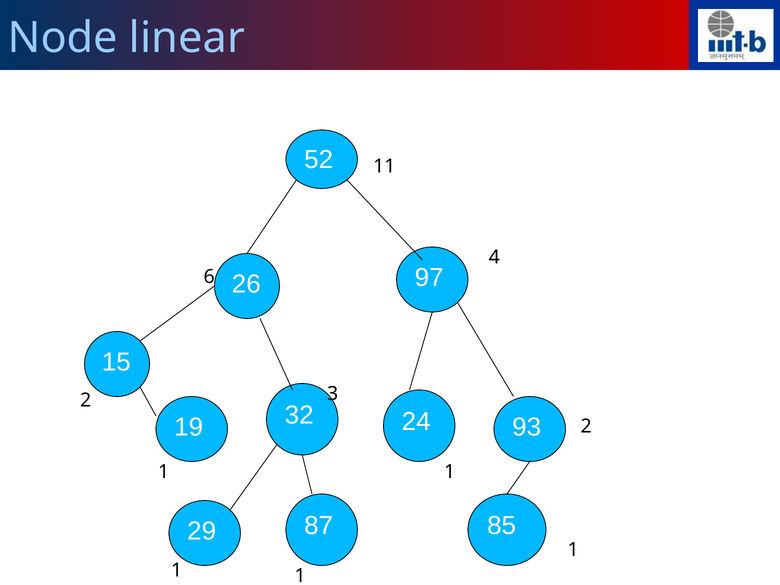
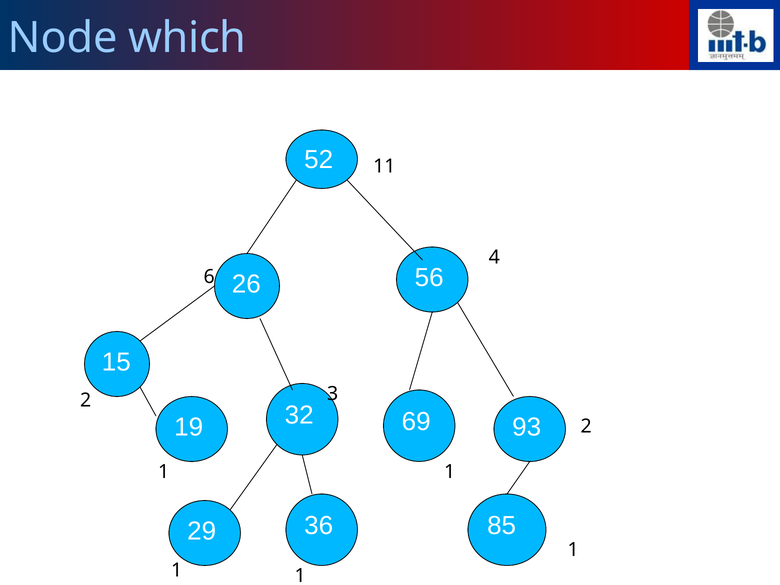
linear: linear -> which (187, 38)
97: 97 -> 56 (429, 278)
24: 24 -> 69 (416, 422)
87: 87 -> 36 (319, 526)
